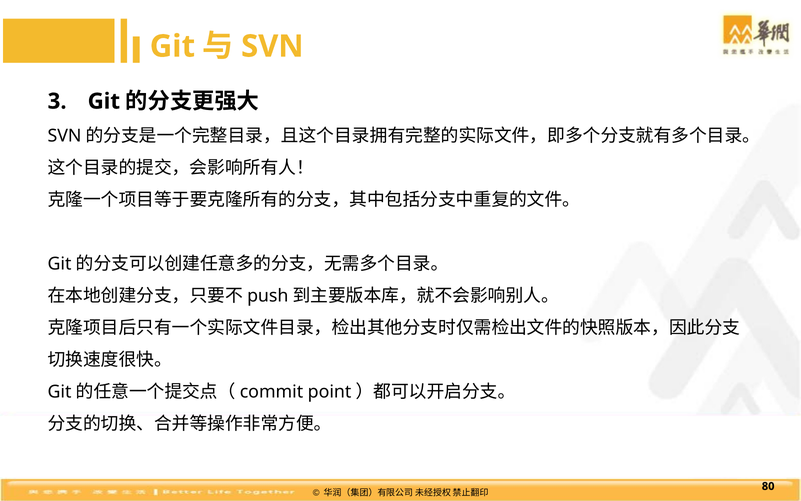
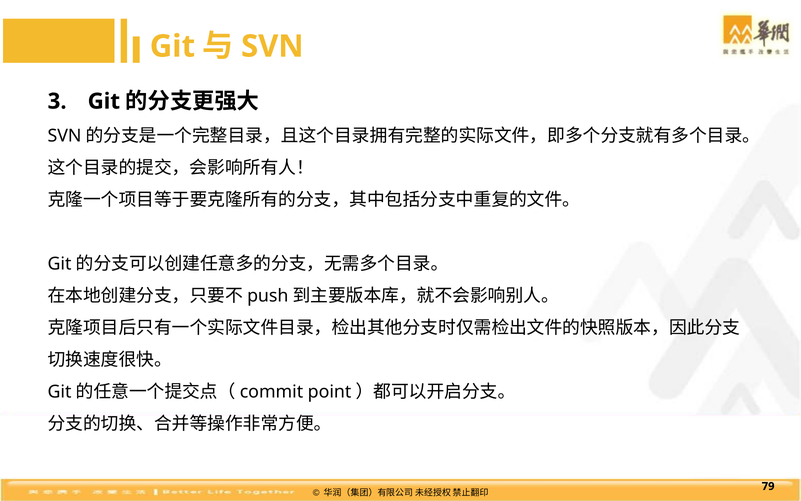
80: 80 -> 79 (768, 486)
